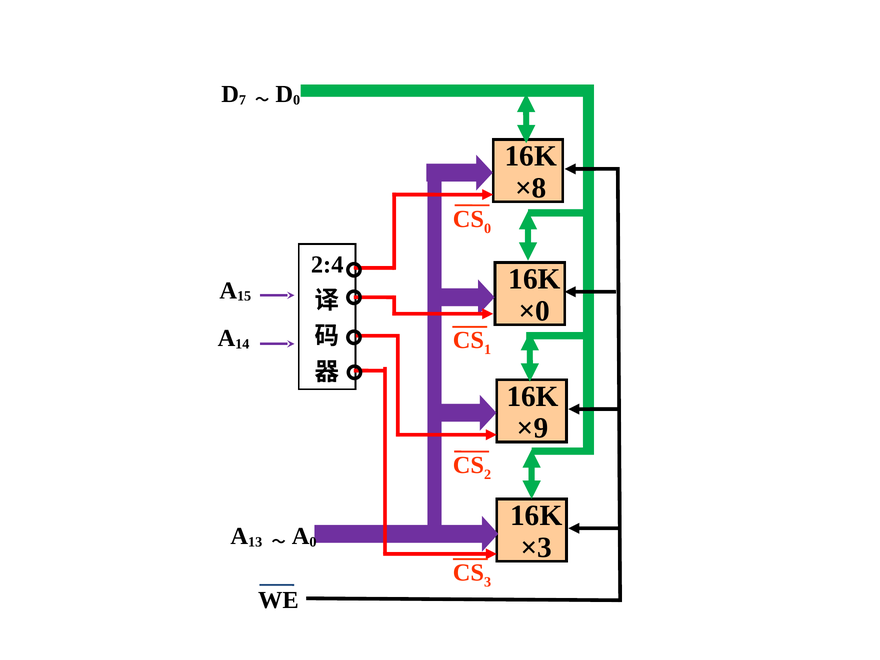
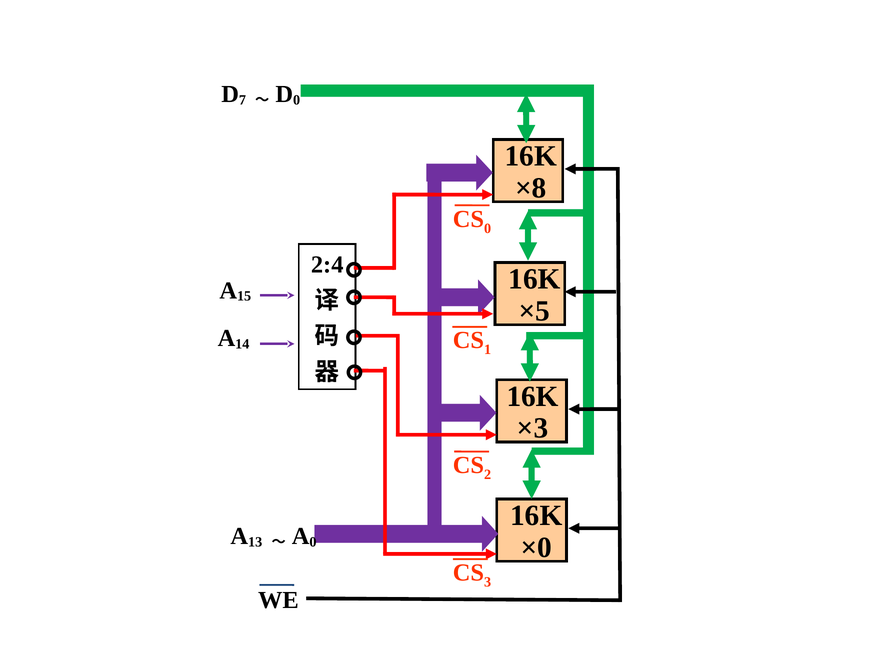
×0: ×0 -> ×5 (534, 311)
×9: ×9 -> ×3 (533, 428)
×3: ×3 -> ×0 (536, 547)
